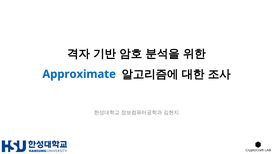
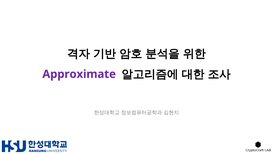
Approximate colour: blue -> purple (79, 74)
